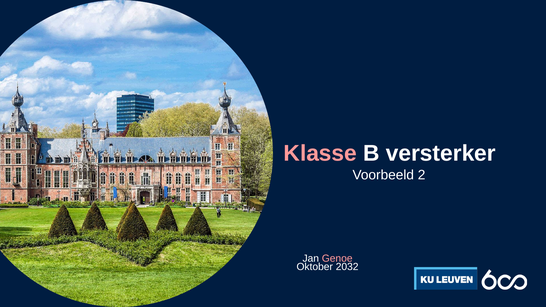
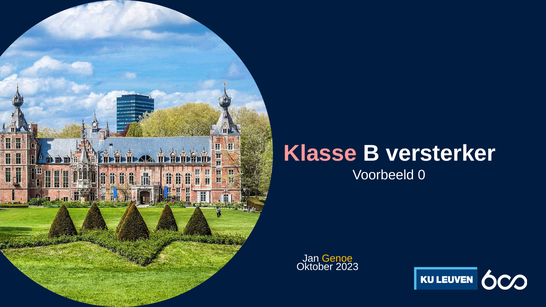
2: 2 -> 0 (422, 175)
Genoe colour: pink -> yellow (337, 259)
2032: 2032 -> 2023 (347, 267)
